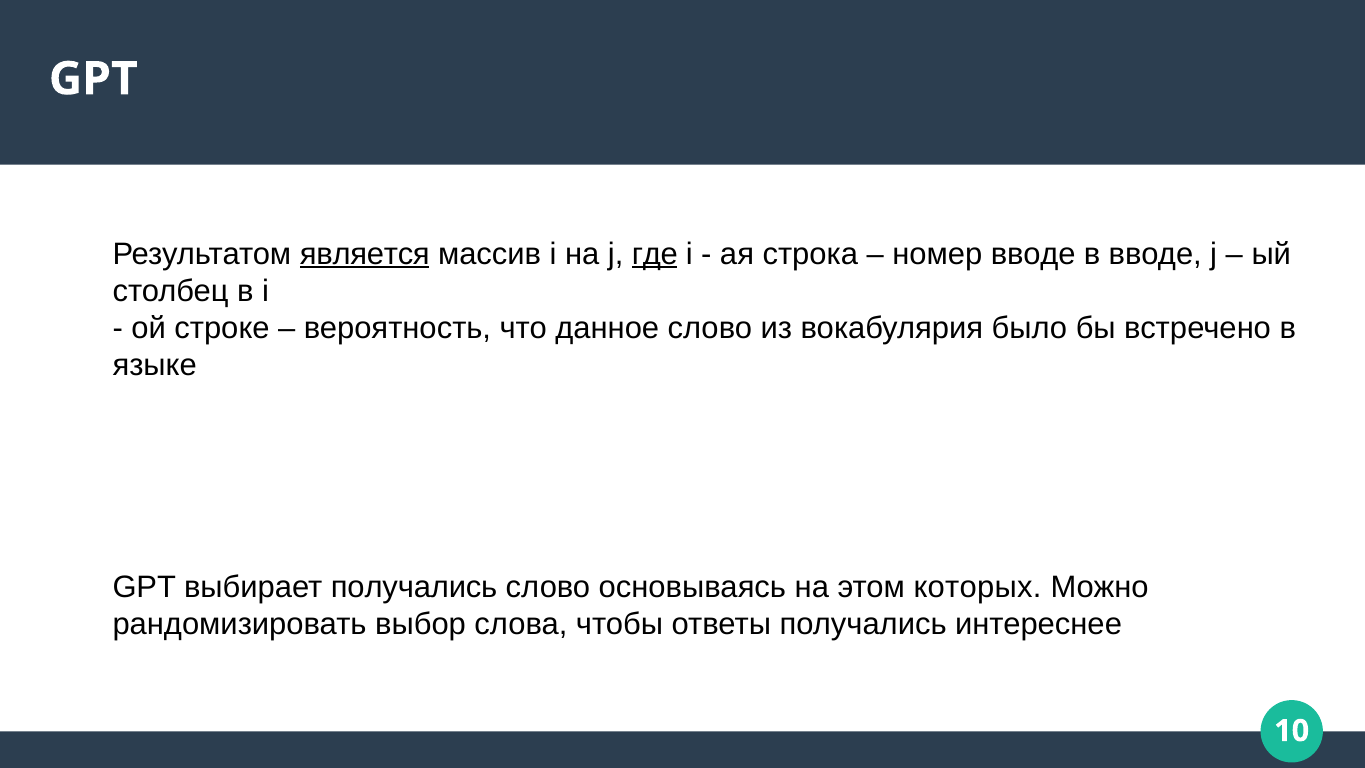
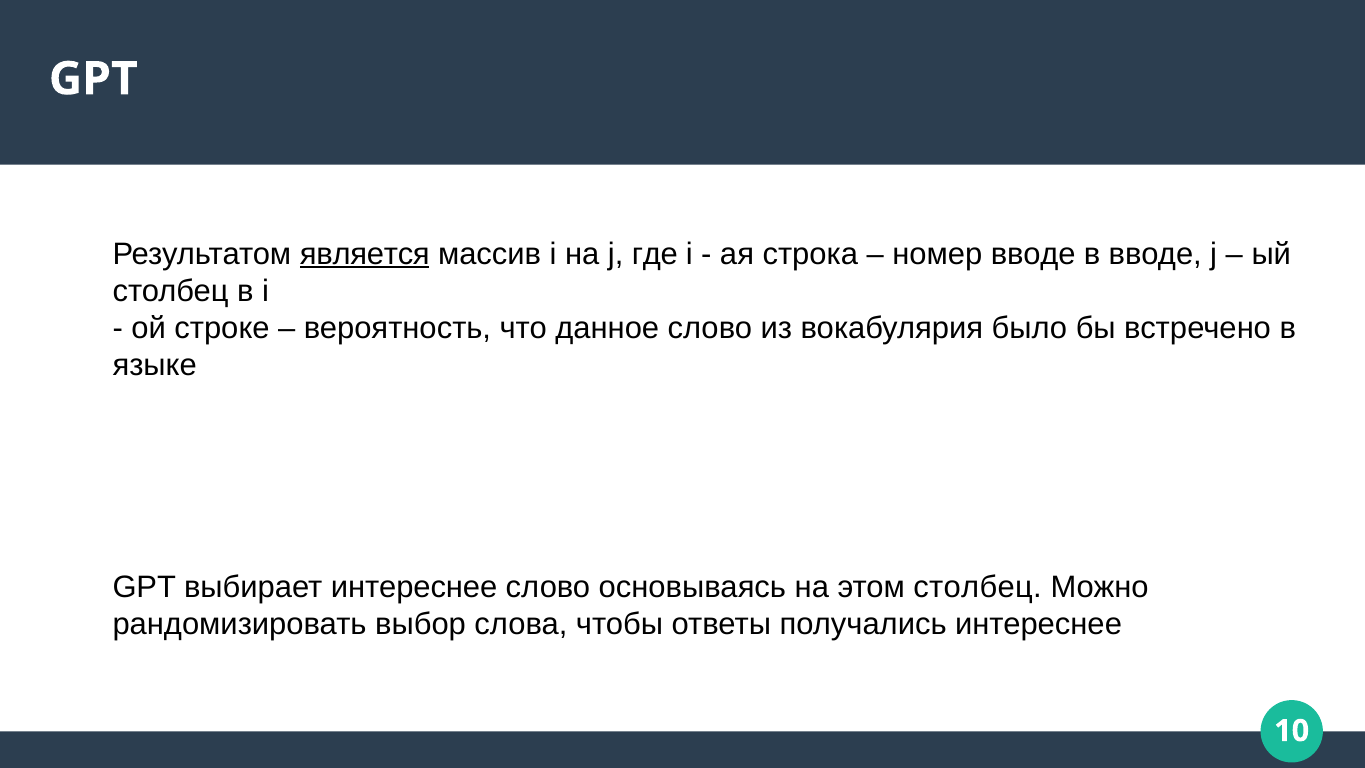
где underline: present -> none (655, 254)
выбирает получались: получались -> интереснее (414, 587)
этом которых: которых -> столбец (978, 587)
